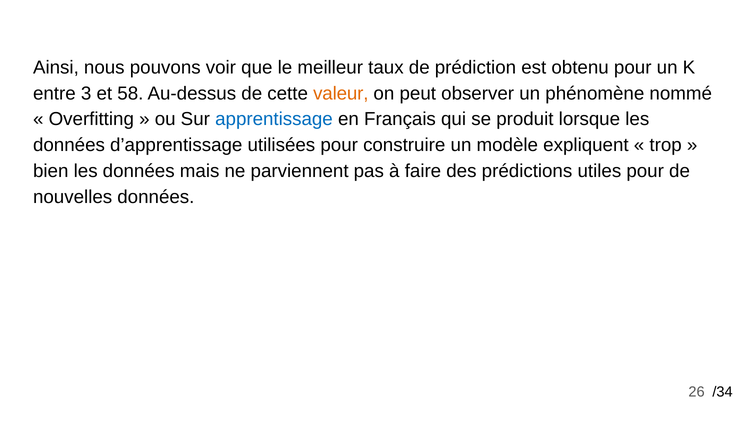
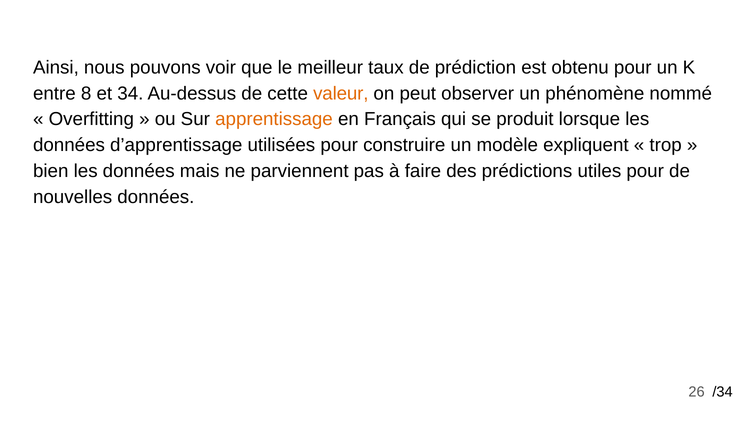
3: 3 -> 8 (86, 93)
58: 58 -> 34 (130, 93)
apprentissage colour: blue -> orange (274, 119)
